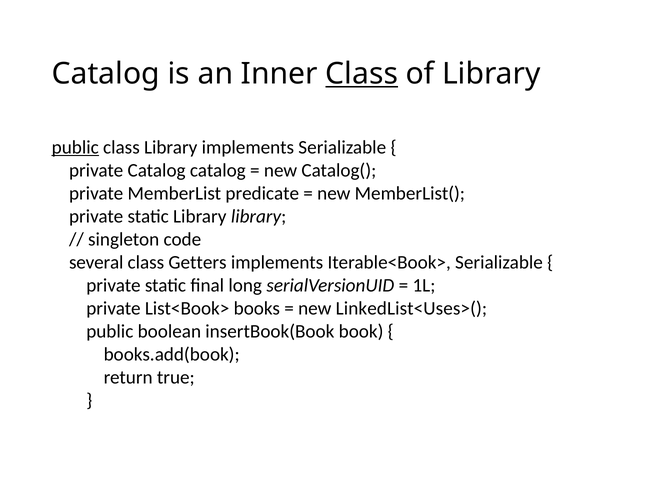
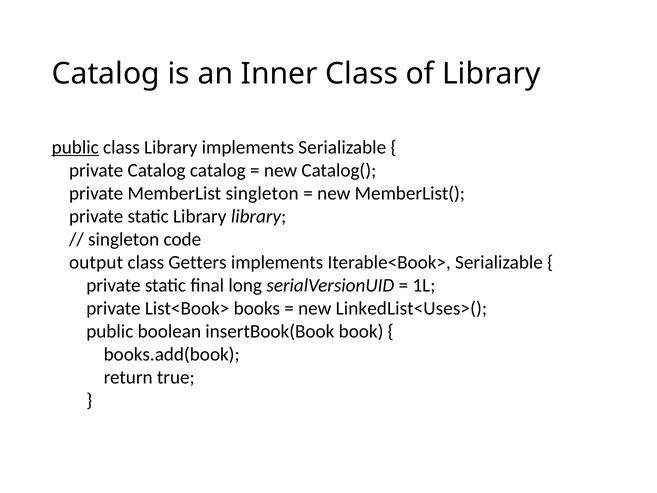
Class underline: present -> none (362, 74)
MemberList predicate: predicate -> singleton (262, 193)
several: several -> output (96, 262)
